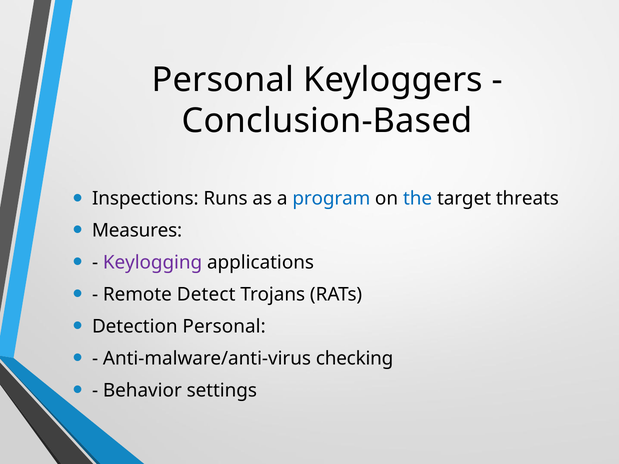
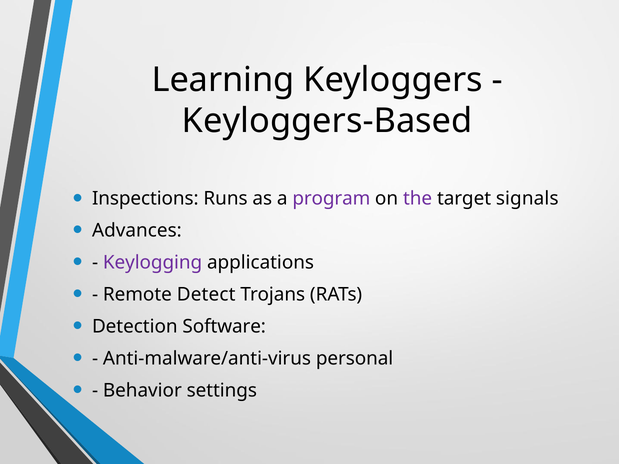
Personal: Personal -> Learning (223, 80)
Conclusion-Based: Conclusion-Based -> Keyloggers-Based (327, 121)
program colour: blue -> purple (331, 199)
the colour: blue -> purple (418, 199)
threats: threats -> signals (527, 199)
Measures: Measures -> Advances (137, 231)
Detection Personal: Personal -> Software (224, 327)
checking: checking -> personal (355, 359)
